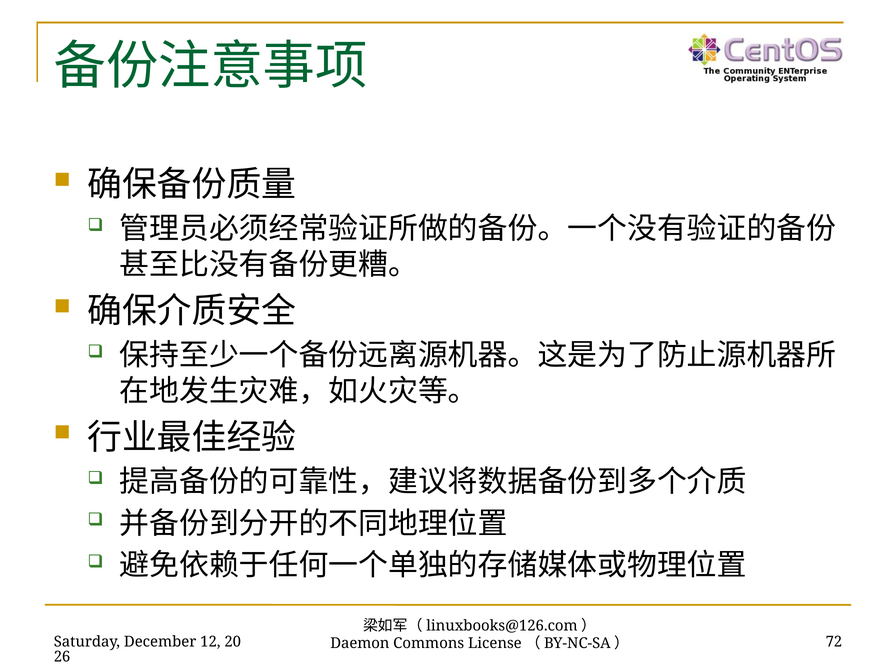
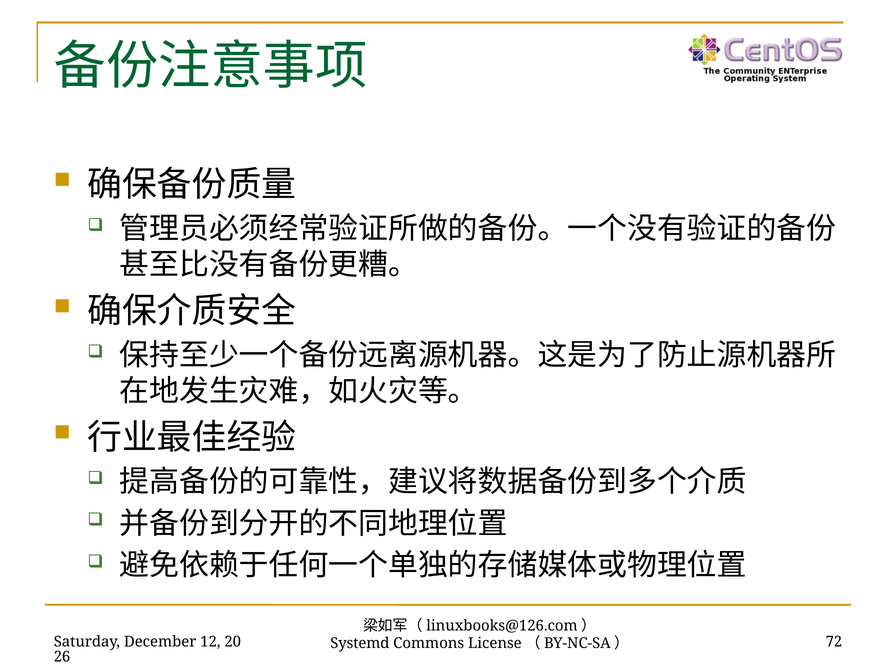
Daemon: Daemon -> Systemd (360, 644)
